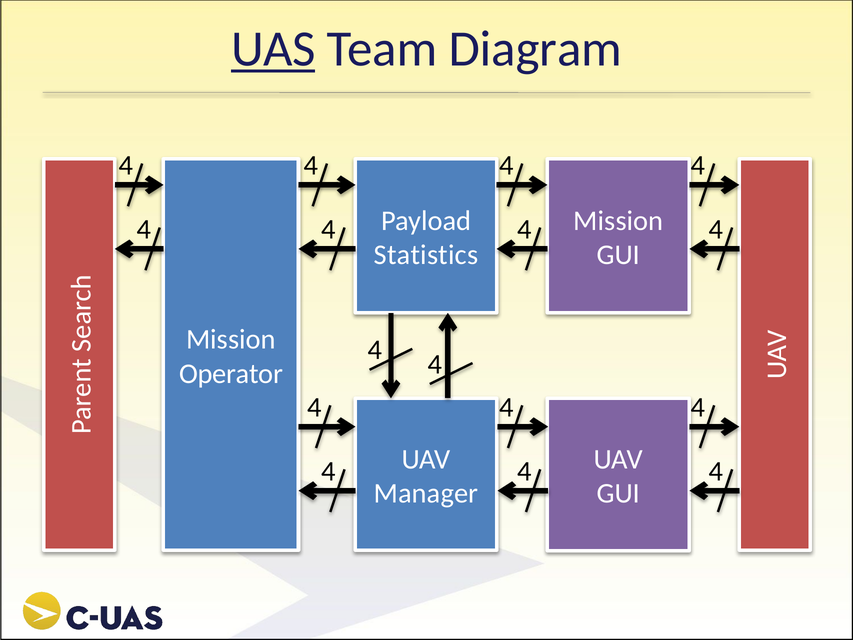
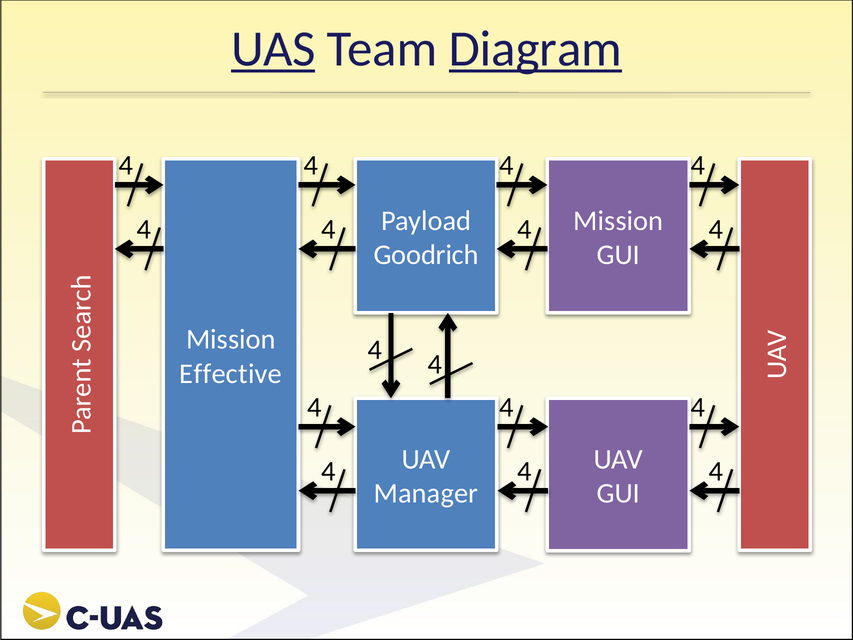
Diagram underline: none -> present (535, 49)
Statistics: Statistics -> Goodrich (426, 255)
Operator: Operator -> Effective (231, 373)
